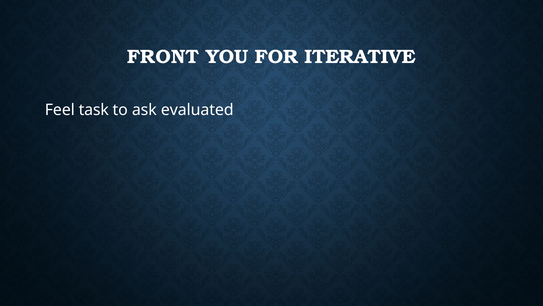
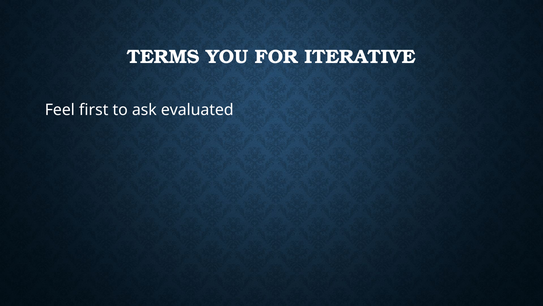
FRONT: FRONT -> TERMS (163, 57)
task: task -> first (94, 110)
